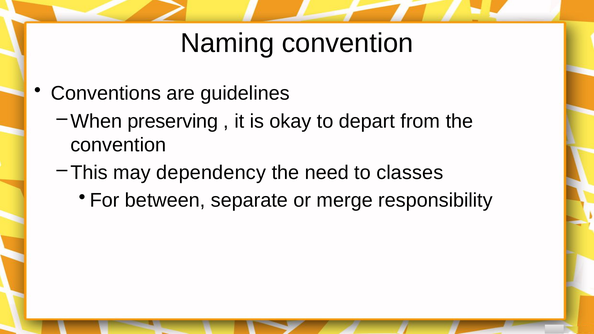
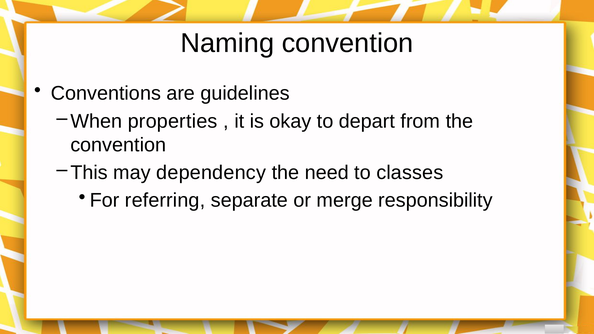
preserving: preserving -> properties (173, 121)
between: between -> referring (165, 200)
